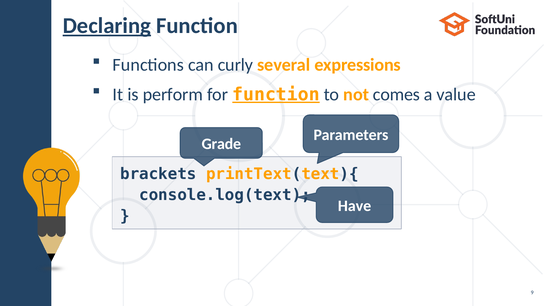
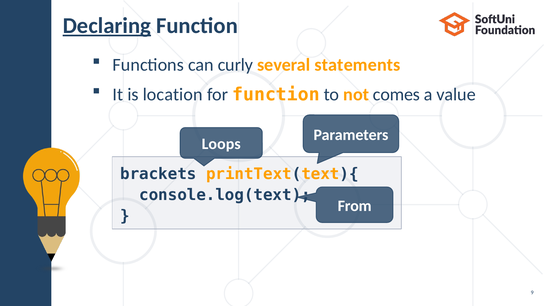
expressions: expressions -> statements (357, 65)
perform: perform -> location (173, 95)
function underline: present -> none (276, 95)
Grade: Grade -> Loops (221, 144)
Have: Have -> From (355, 206)
